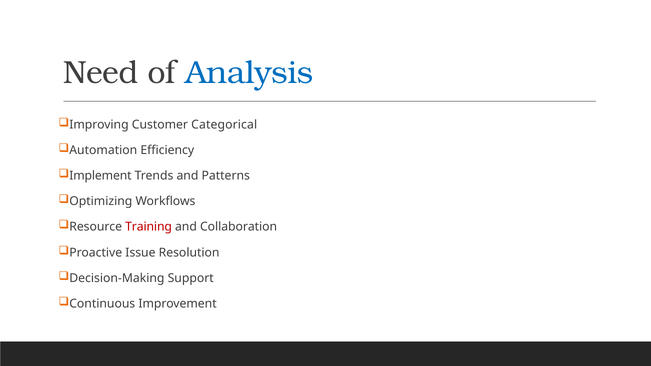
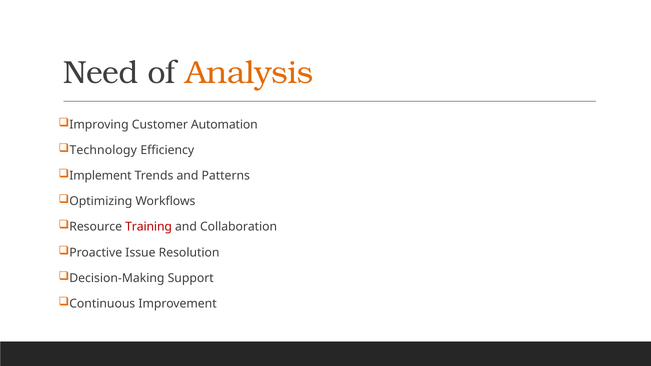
Analysis colour: blue -> orange (249, 73)
Categorical: Categorical -> Automation (224, 125)
Automation: Automation -> Technology (103, 150)
